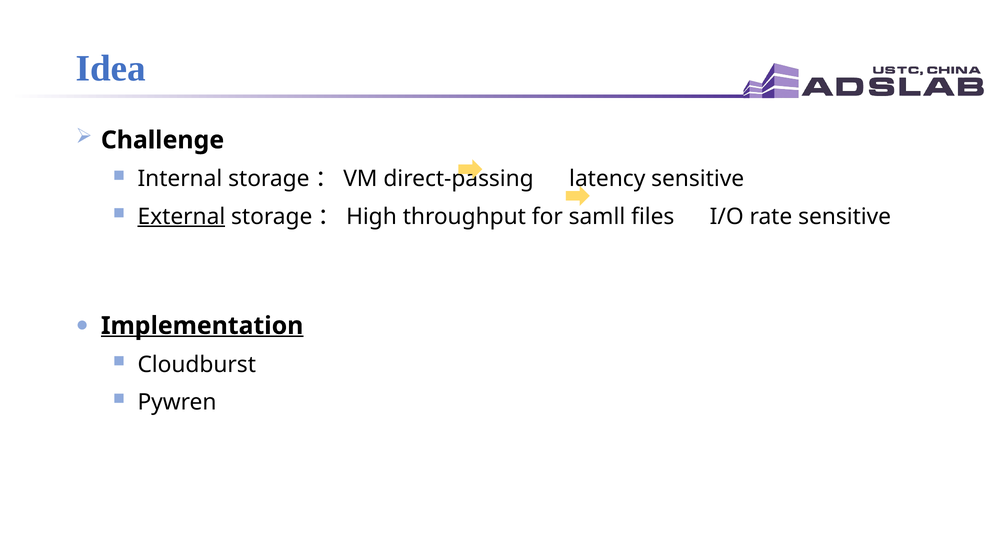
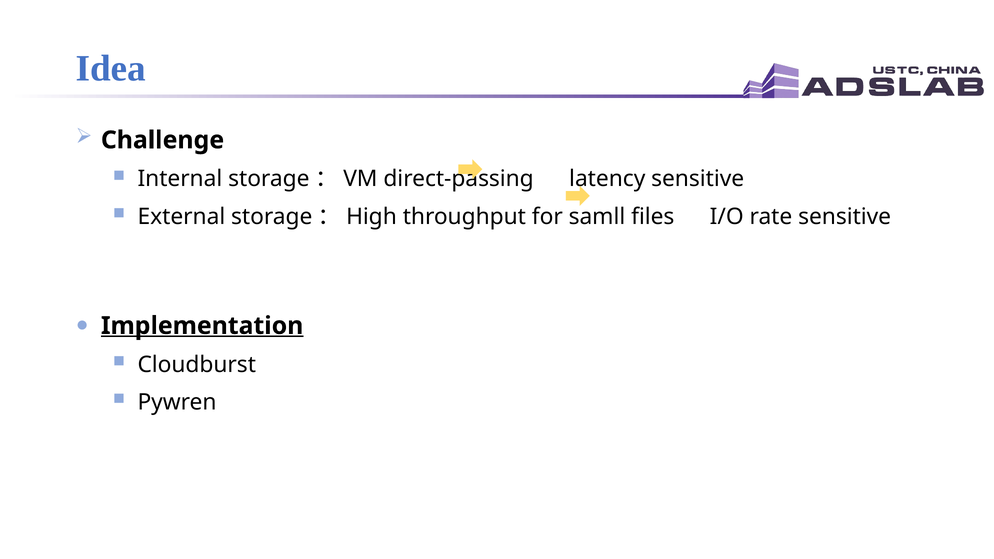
External underline: present -> none (181, 217)
